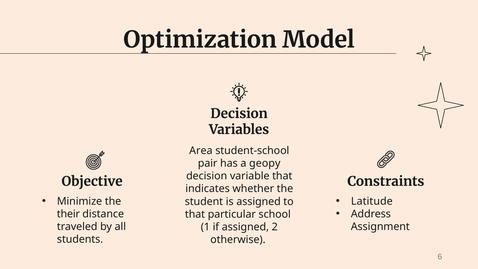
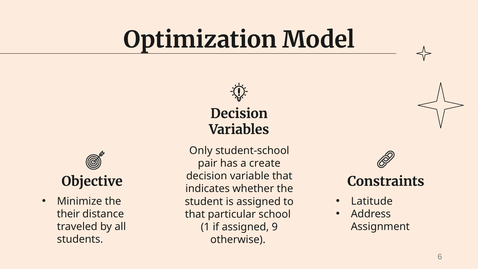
Area: Area -> Only (201, 150)
geopy: geopy -> create (265, 163)
2: 2 -> 9 (275, 227)
